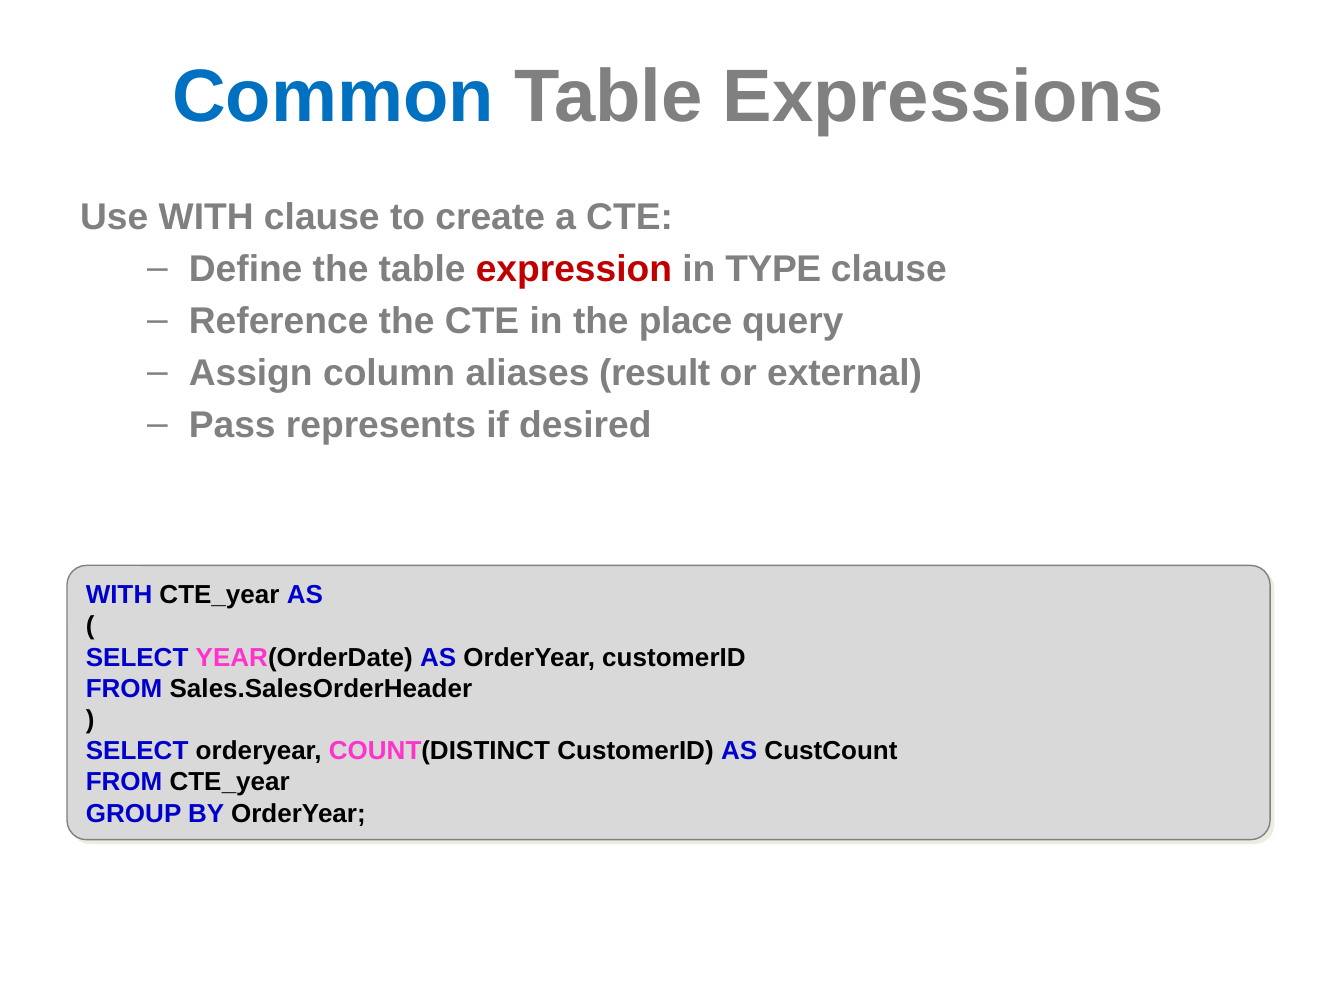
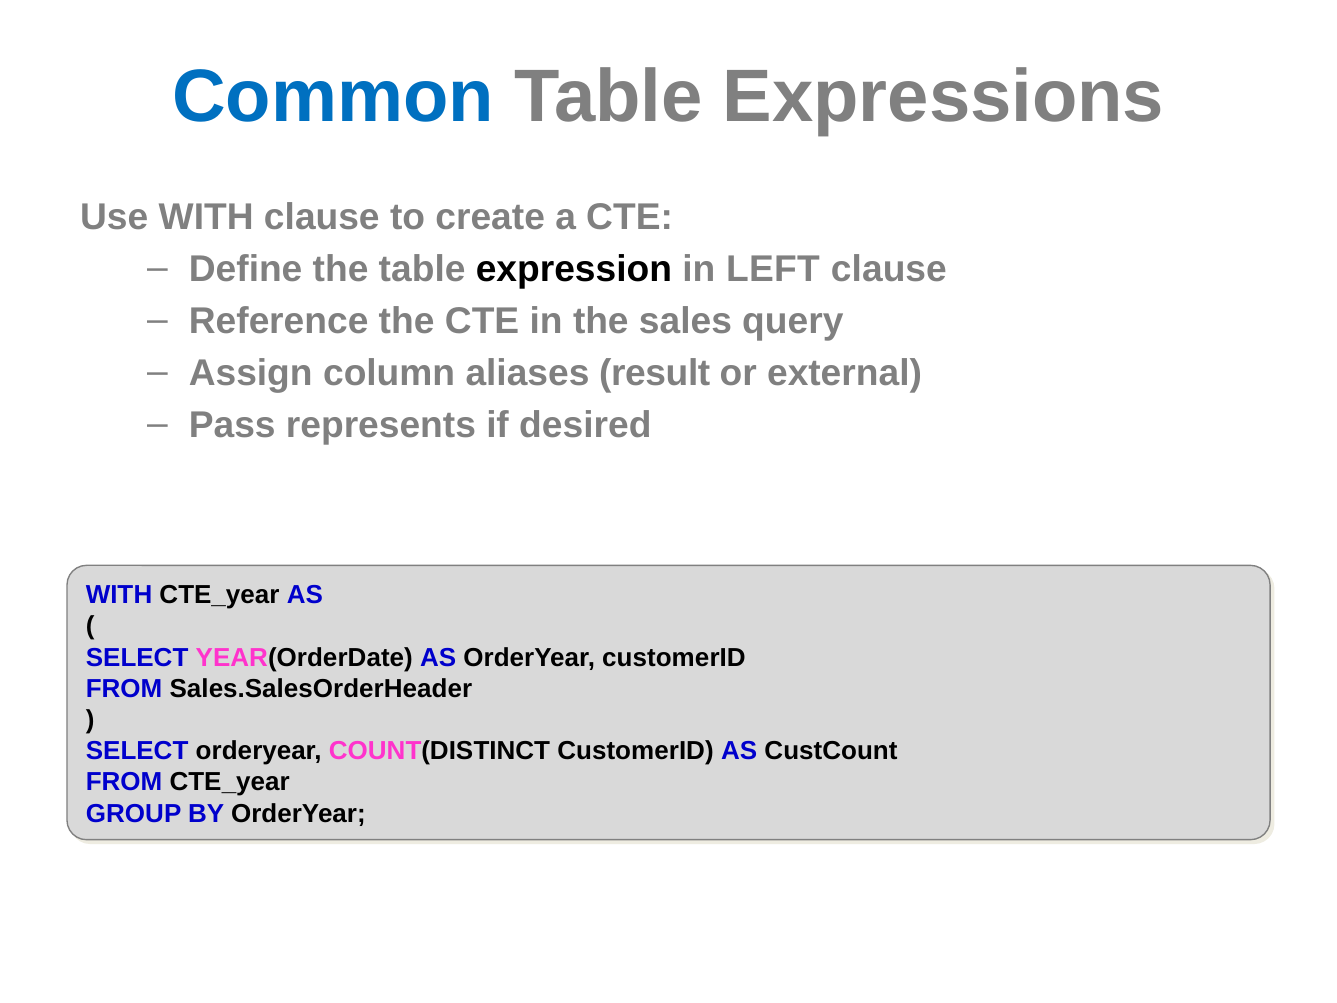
expression colour: red -> black (574, 269)
TYPE: TYPE -> LEFT (773, 269)
place: place -> sales (685, 321)
